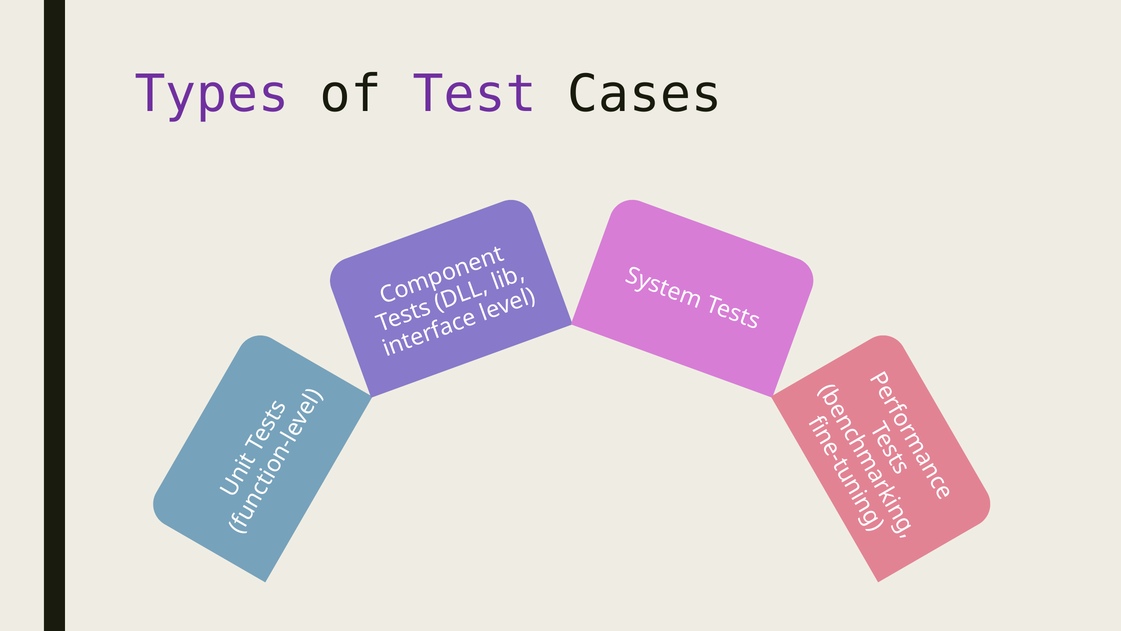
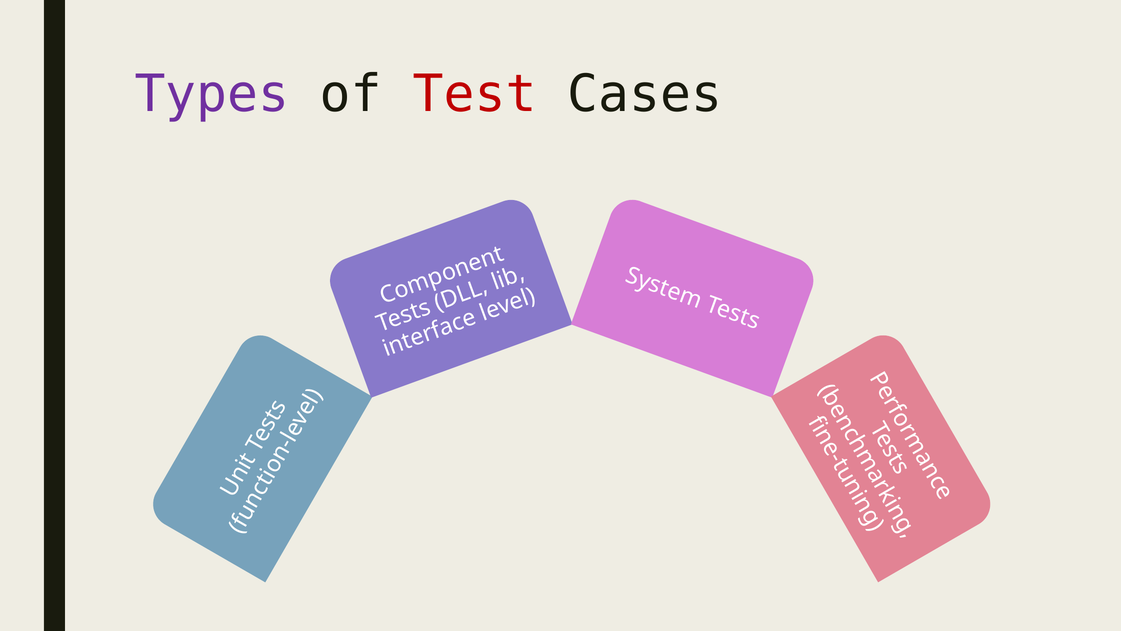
Test colour: purple -> red (475, 94)
